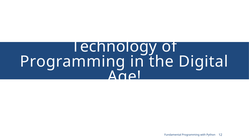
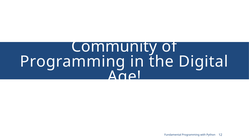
Technology: Technology -> Community (114, 47)
